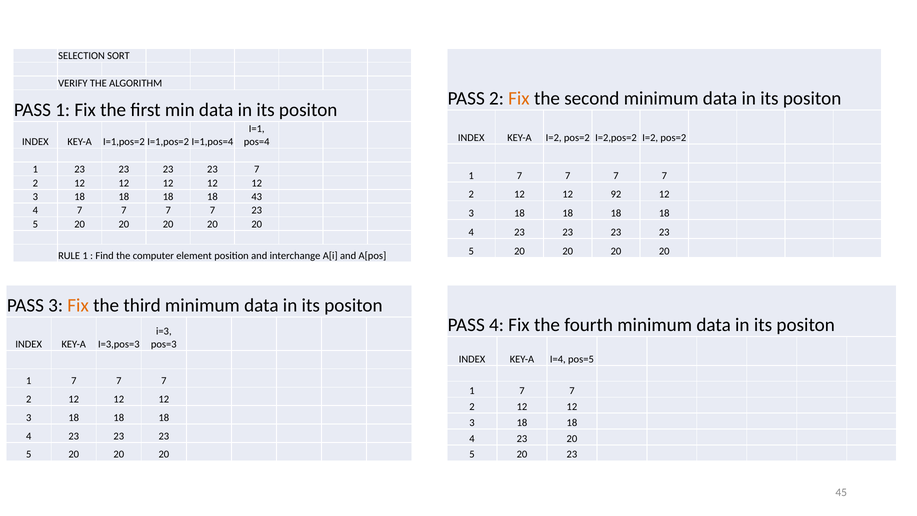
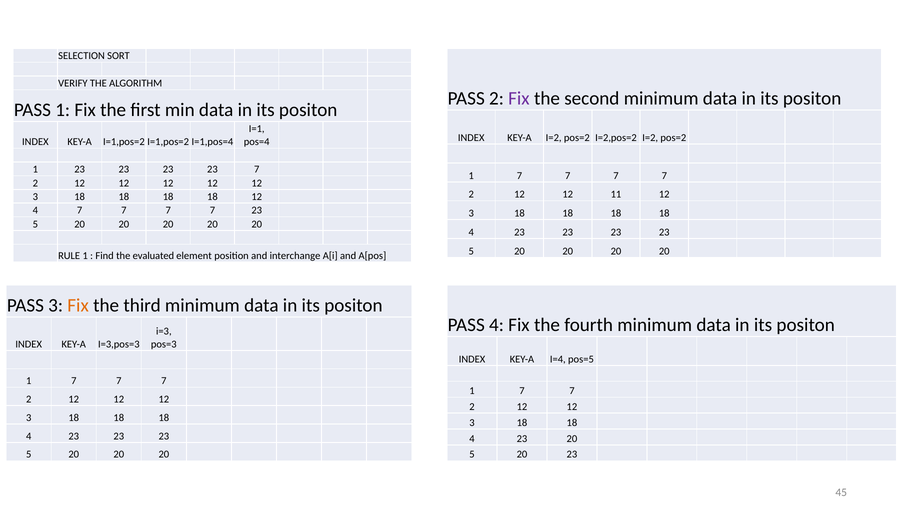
Fix colour: orange -> purple (519, 98)
92: 92 -> 11 (616, 194)
18 43: 43 -> 12 (257, 197)
computer: computer -> evaluated (153, 256)
